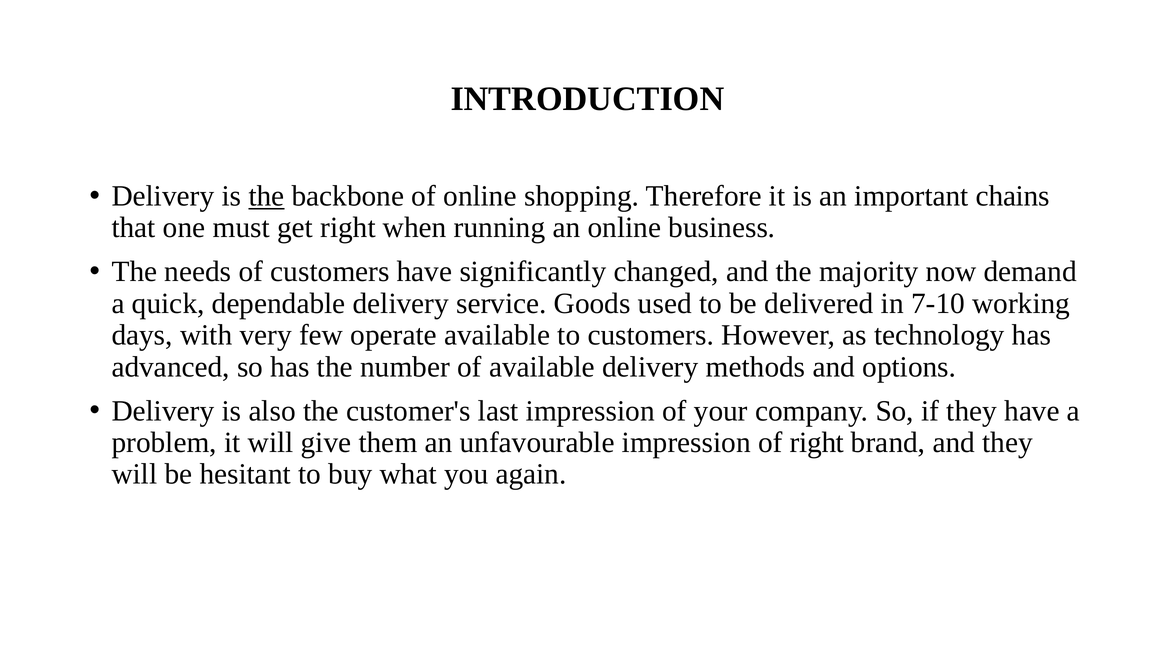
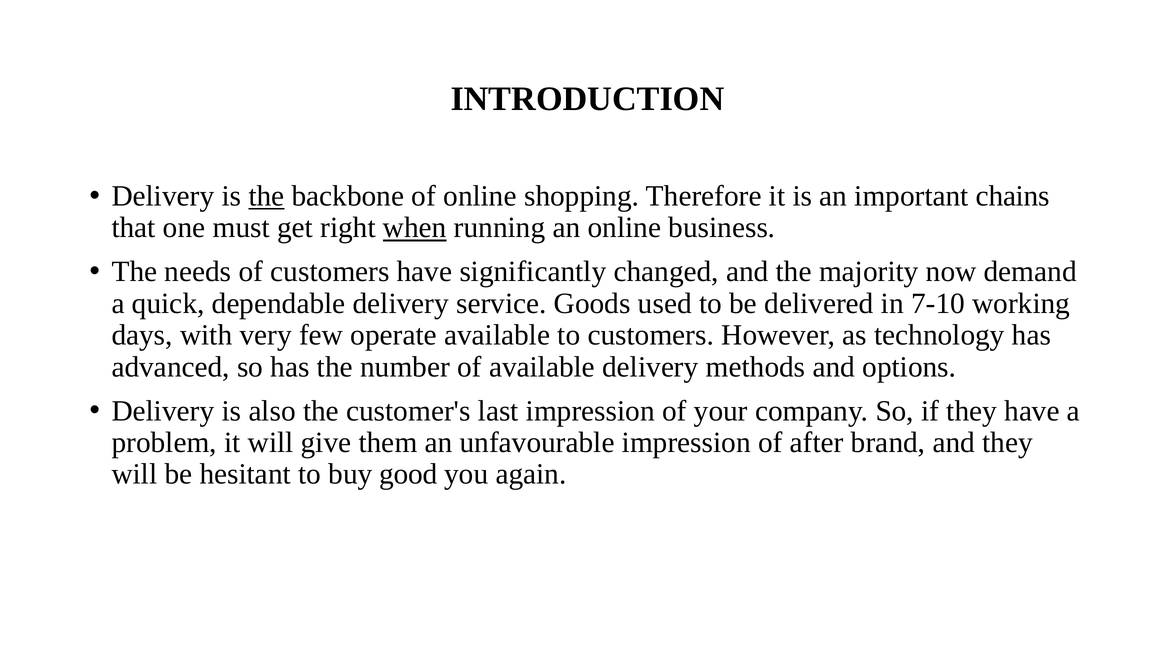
when underline: none -> present (415, 228)
of right: right -> after (817, 443)
what: what -> good (408, 474)
